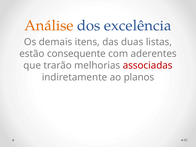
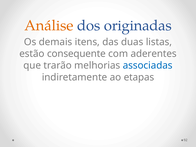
excelência: excelência -> originadas (138, 26)
associadas colour: red -> blue (148, 65)
planos: planos -> etapas (139, 77)
